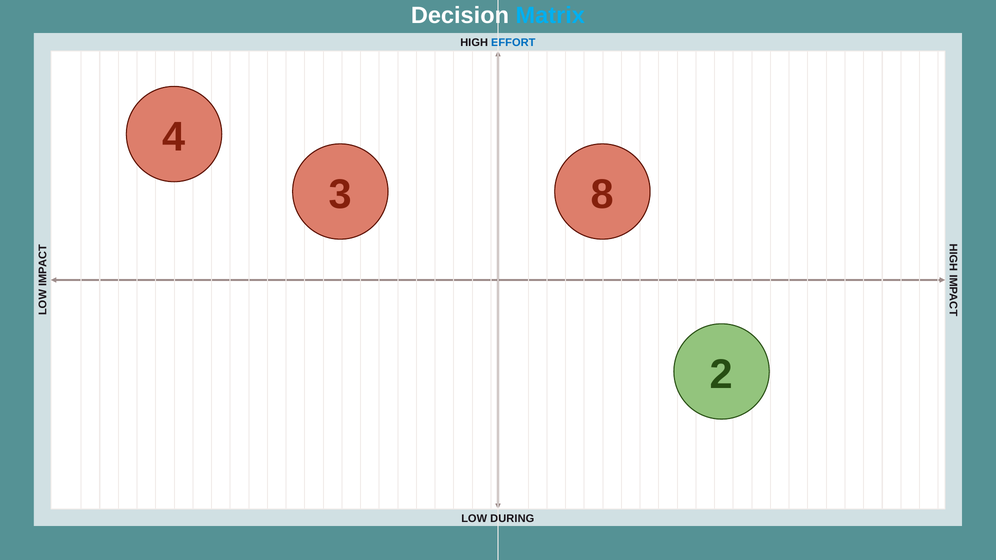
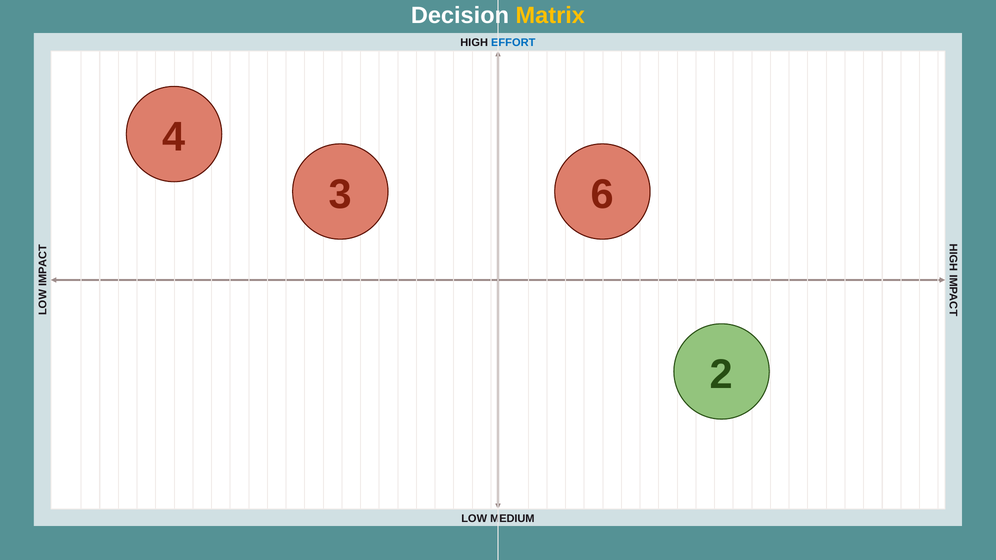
Matrix colour: light blue -> yellow (550, 15)
8: 8 -> 6 (602, 194)
DURING: DURING -> MEDIUM (512, 519)
